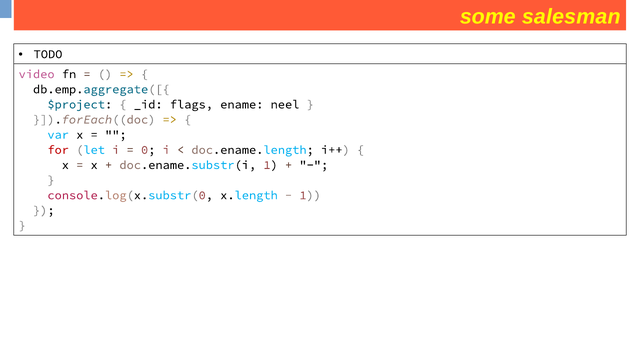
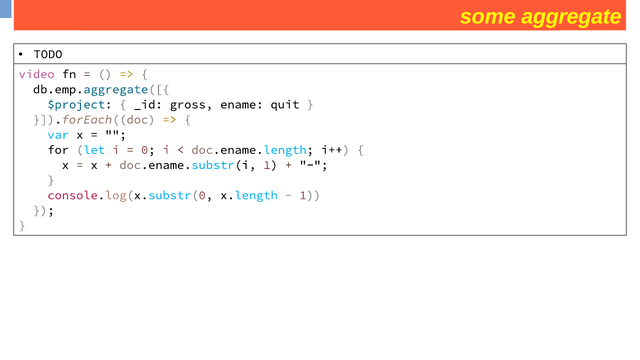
salesman: salesman -> aggregate (571, 17)
flags: flags -> gross (191, 104)
neel: neel -> quit (285, 104)
for colour: red -> black (58, 150)
